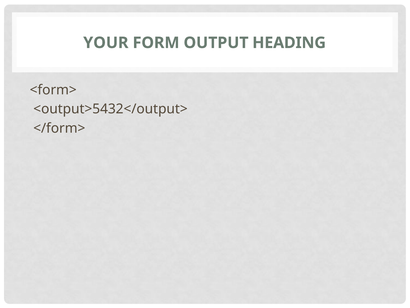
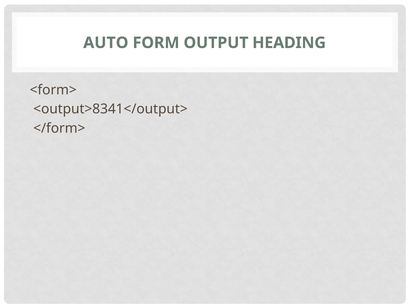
YOUR: YOUR -> AUTO (106, 43)
<output>5432</output>: <output>5432</output> -> <output>8341</output> (110, 109)
